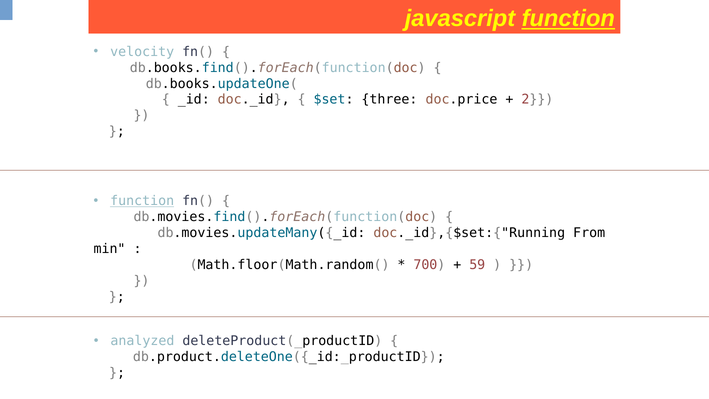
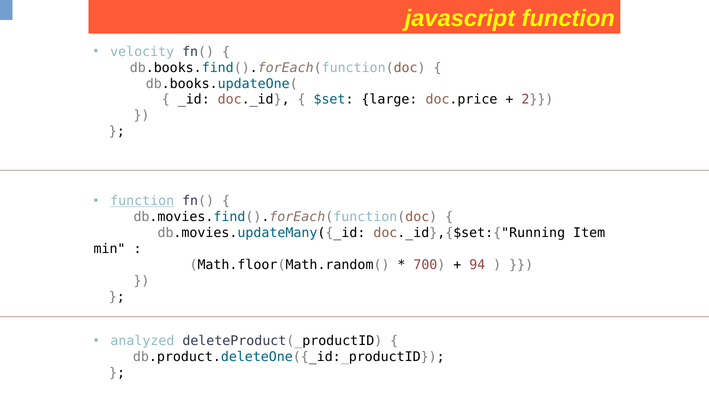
function underline: present -> none (568, 18)
three: three -> large (389, 100)
From: From -> Item (589, 233)
59: 59 -> 94 (477, 265)
